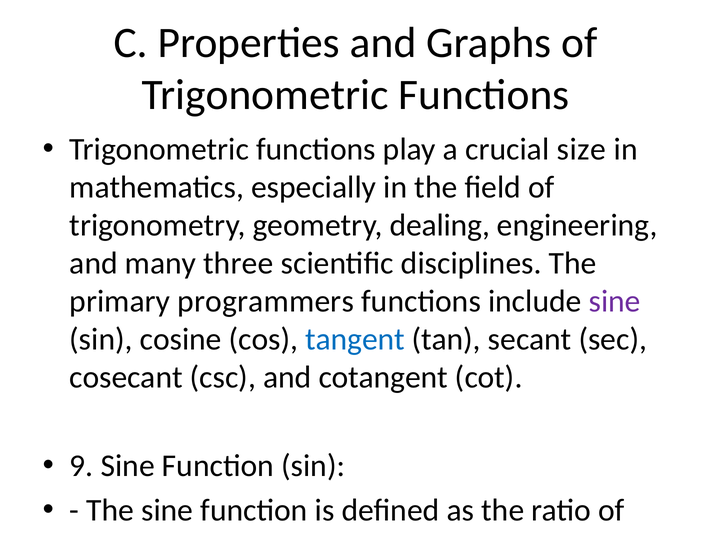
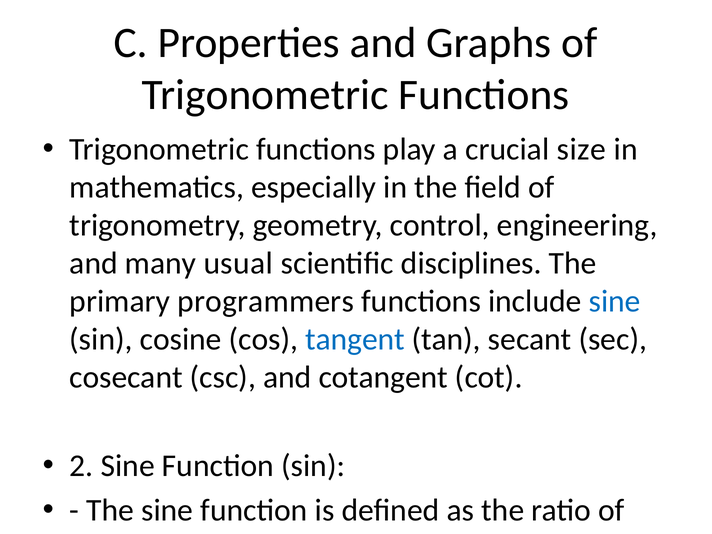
dealing: dealing -> control (440, 225)
three: three -> usual (238, 263)
sine colour: purple -> blue (615, 301)
9: 9 -> 2 (81, 466)
